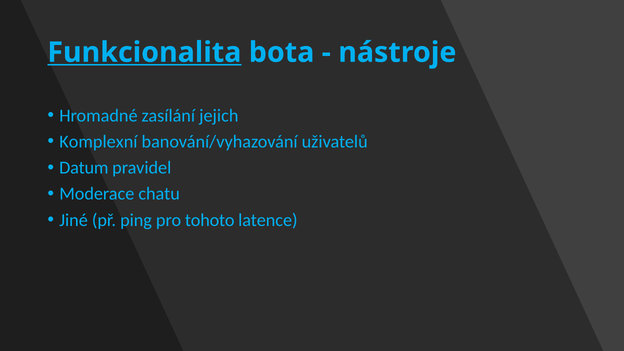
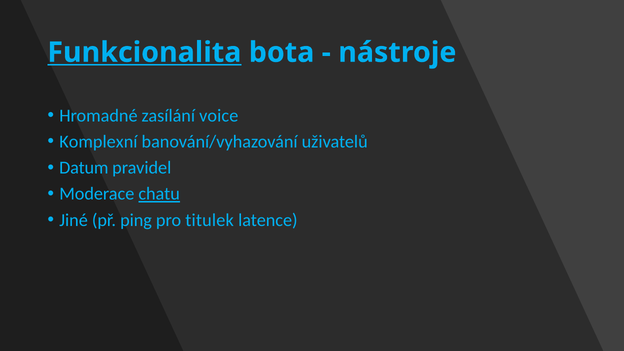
jejich: jejich -> voice (219, 116)
chatu underline: none -> present (159, 194)
tohoto: tohoto -> titulek (210, 220)
